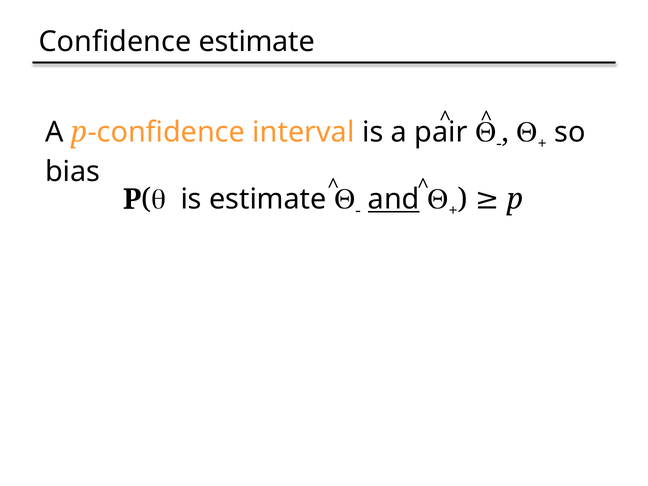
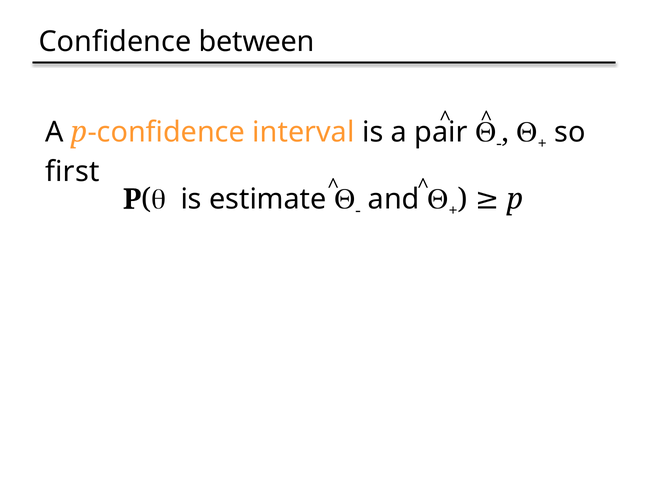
Confidence estimate: estimate -> between (257, 42)
bias: bias -> first (72, 172)
and underline: present -> none (394, 199)
